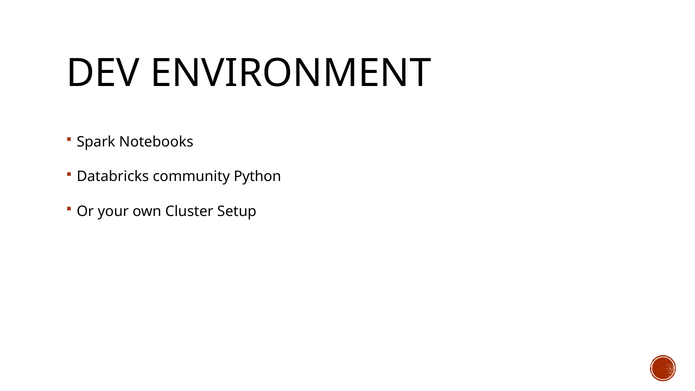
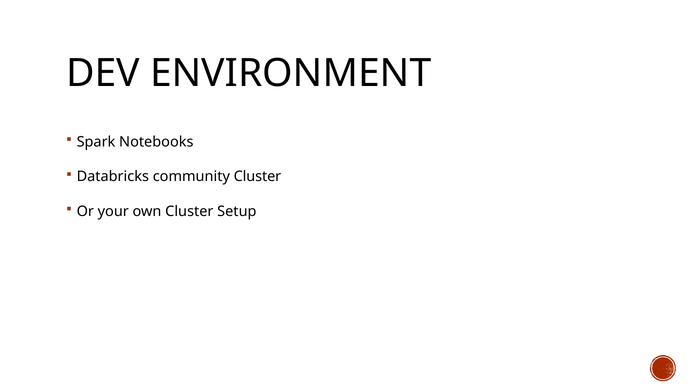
community Python: Python -> Cluster (257, 177)
